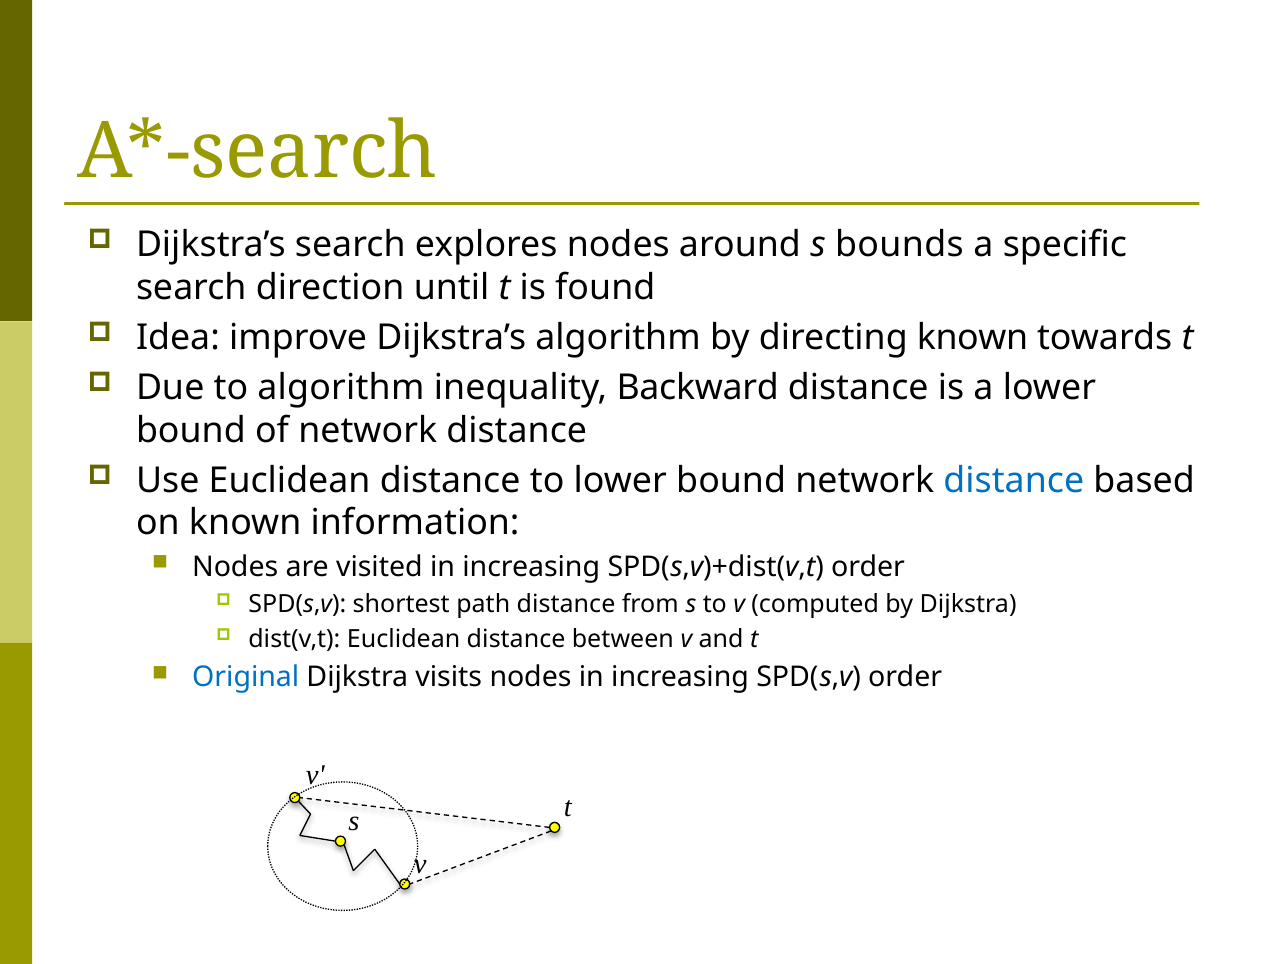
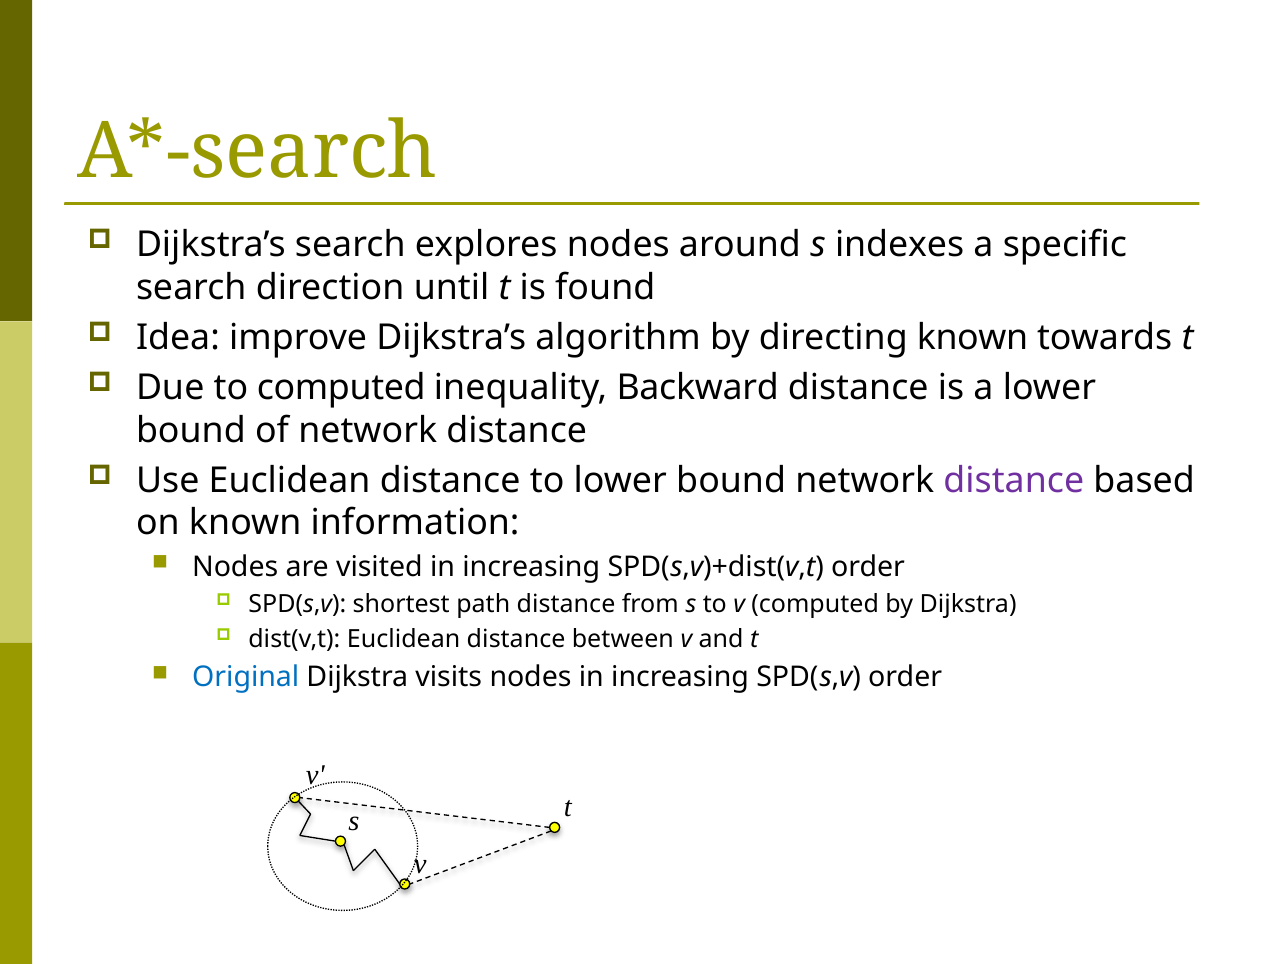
bounds: bounds -> indexes (900, 245)
to algorithm: algorithm -> computed (341, 387)
distance colour: blue -> purple (1014, 480)
